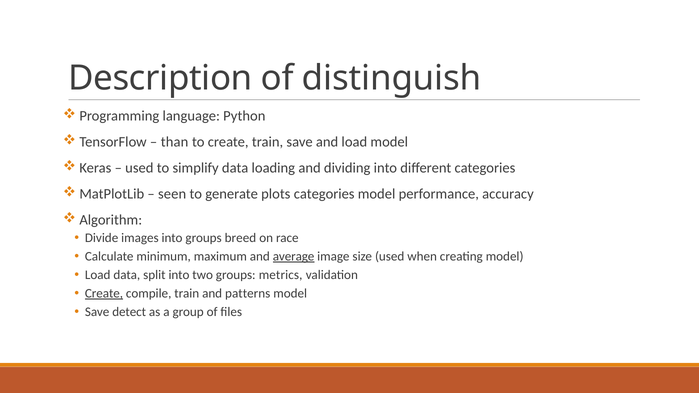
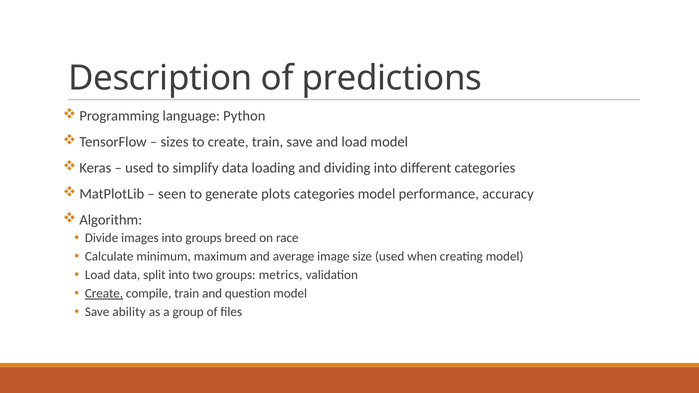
distinguish: distinguish -> predictions (392, 78)
than: than -> sizes (175, 142)
average underline: present -> none (294, 256)
patterns: patterns -> question (248, 294)
detect: detect -> ability (129, 312)
